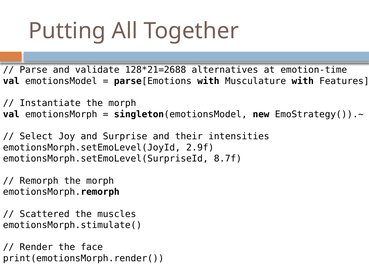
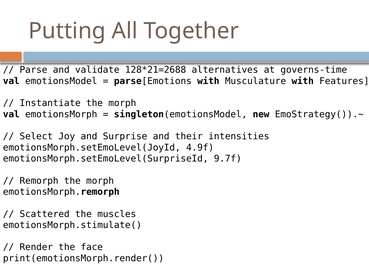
emotion-time: emotion-time -> governs-time (314, 70)
2.9f: 2.9f -> 4.9f (200, 147)
8.7f: 8.7f -> 9.7f (228, 158)
